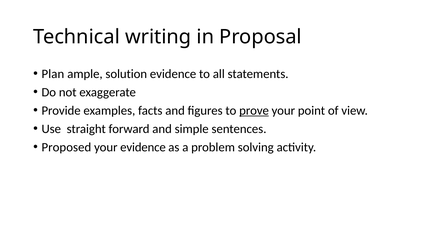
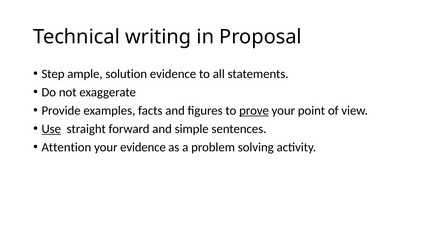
Plan: Plan -> Step (53, 74)
Use underline: none -> present (51, 129)
Proposed: Proposed -> Attention (66, 147)
